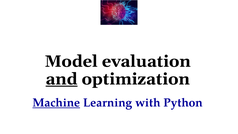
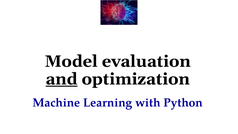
Machine underline: present -> none (56, 103)
